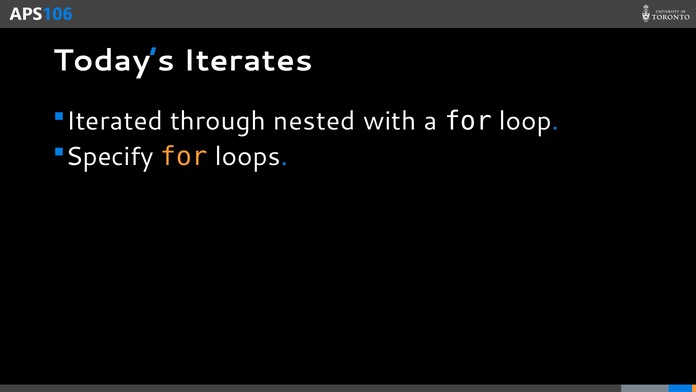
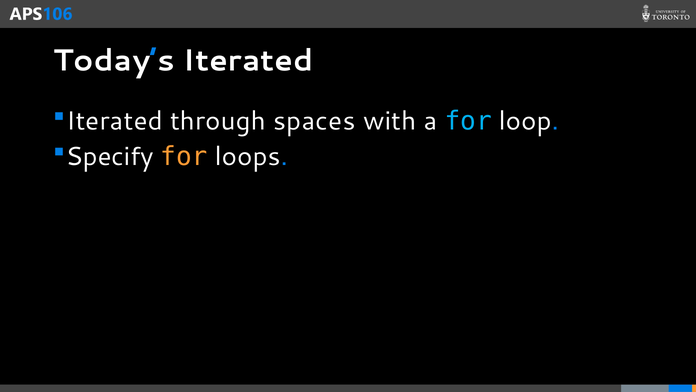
Today’s Iterates: Iterates -> Iterated (248, 60)
nested: nested -> spaces (314, 121)
for colour: white -> light blue (468, 121)
